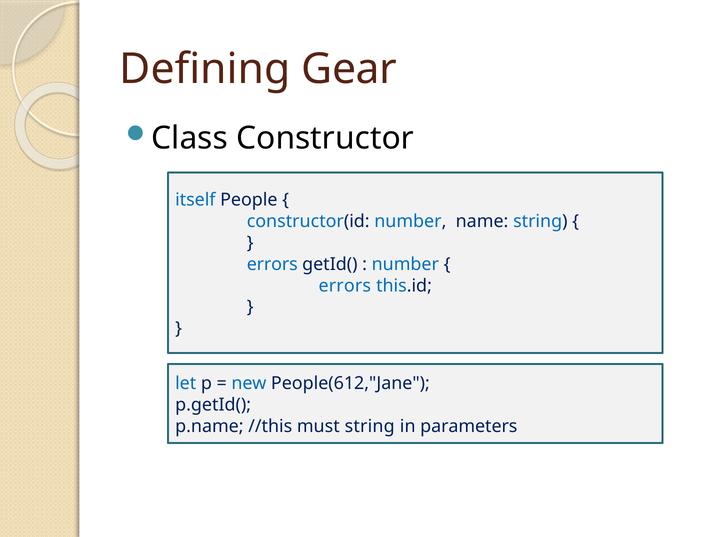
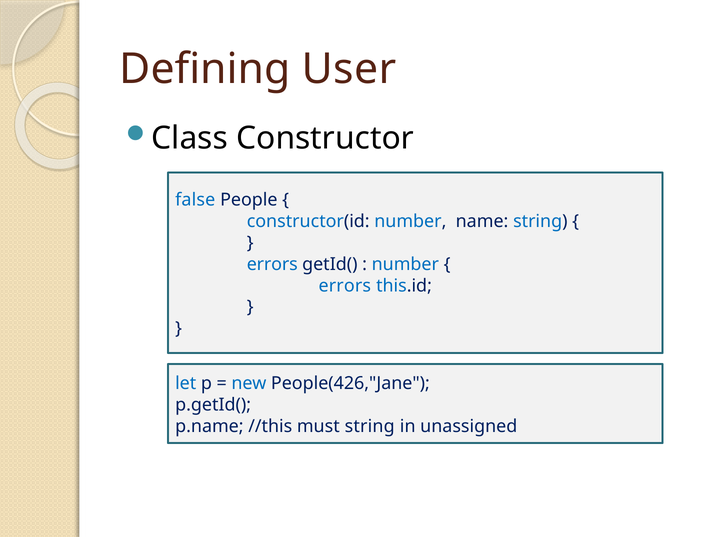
Gear: Gear -> User (349, 69)
itself: itself -> false (195, 200)
People(612,"Jane: People(612,"Jane -> People(426,"Jane (350, 383)
parameters: parameters -> unassigned (469, 426)
